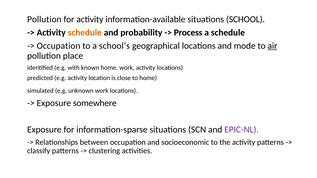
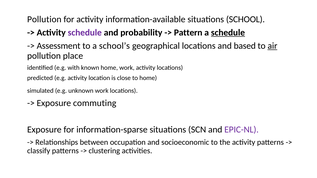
schedule colour: orange -> purple (85, 33)
Process: Process -> Pattern (188, 33)
schedule underline: none -> present (228, 33)
Occupation: Occupation -> Assessment (59, 46)
mode: mode -> based (245, 46)
somewhere: somewhere -> commuting (95, 103)
